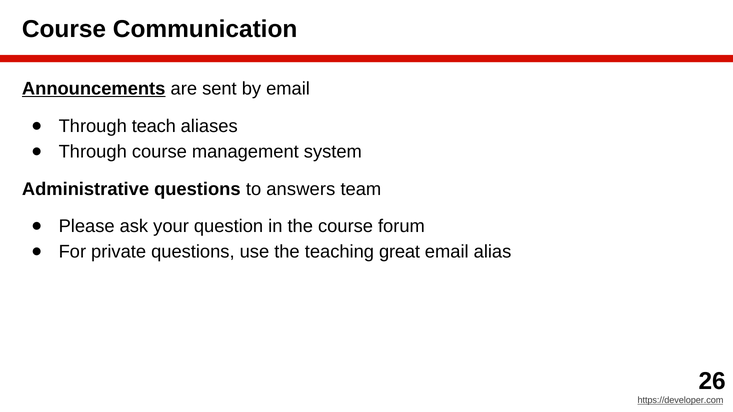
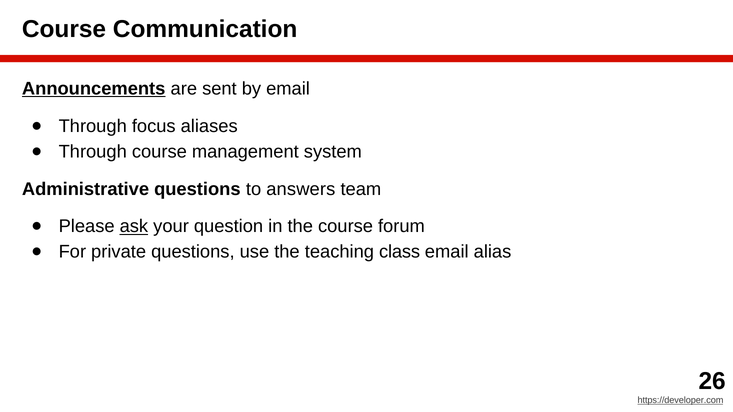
teach: teach -> focus (154, 126)
ask underline: none -> present (134, 227)
great: great -> class (400, 252)
